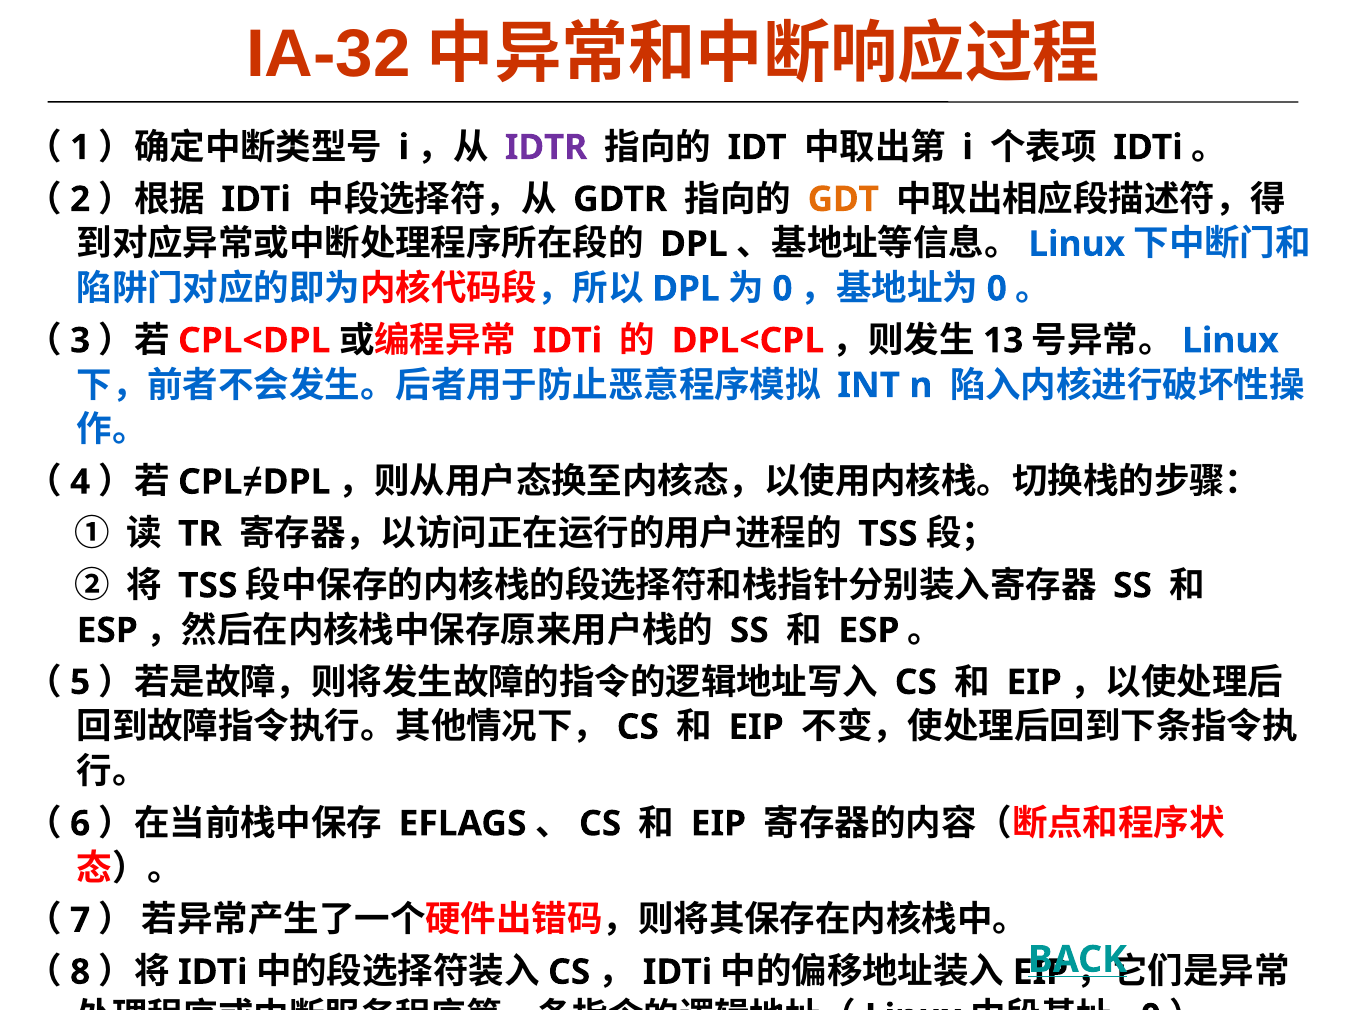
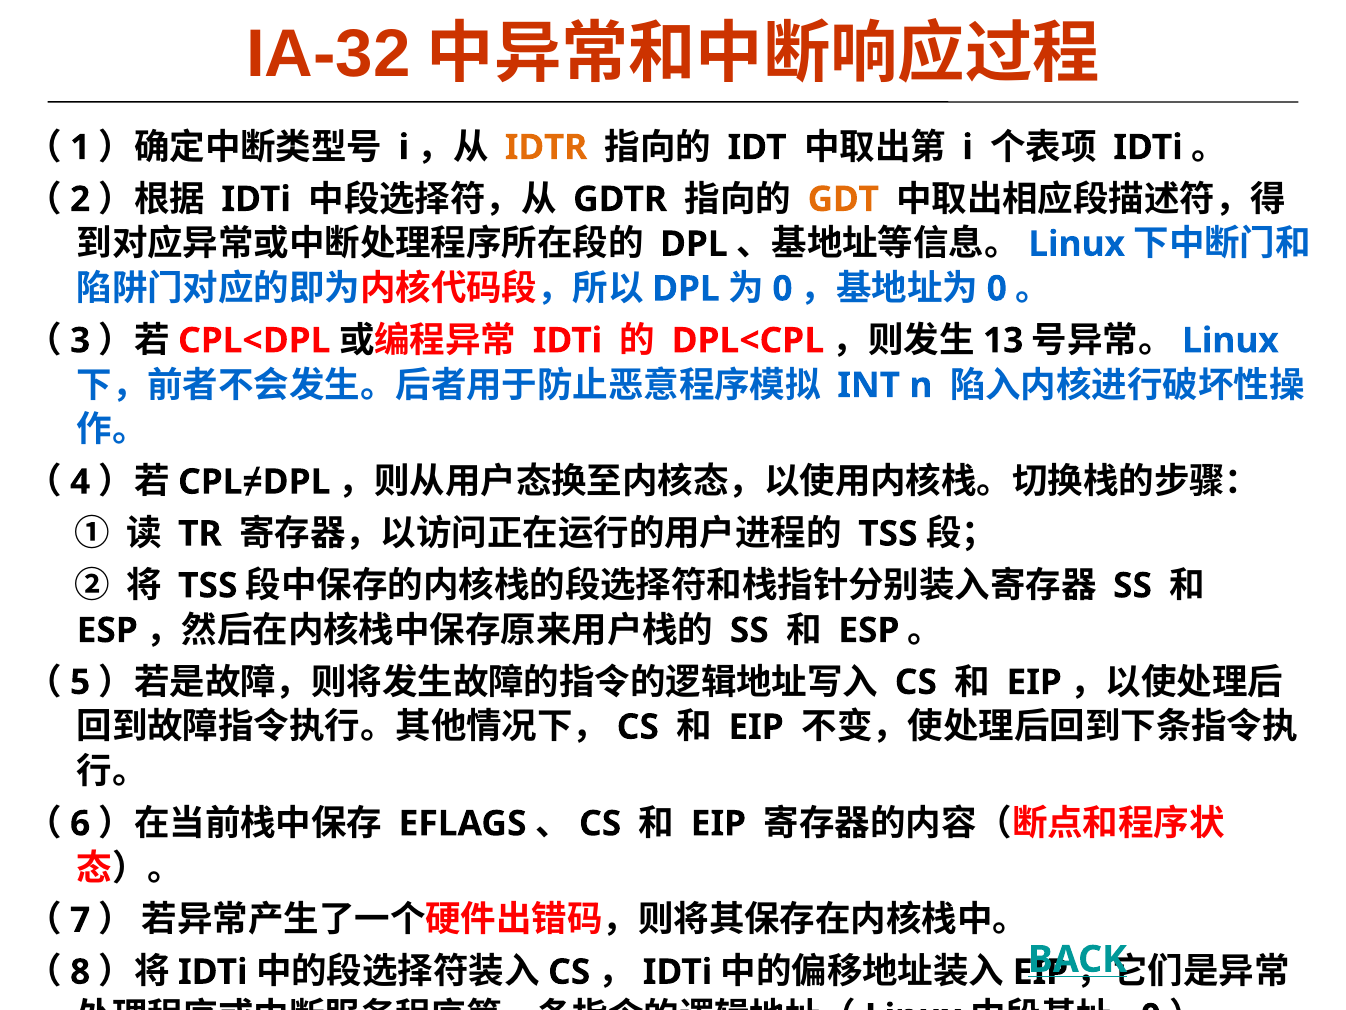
IDTR colour: purple -> orange (546, 147)
